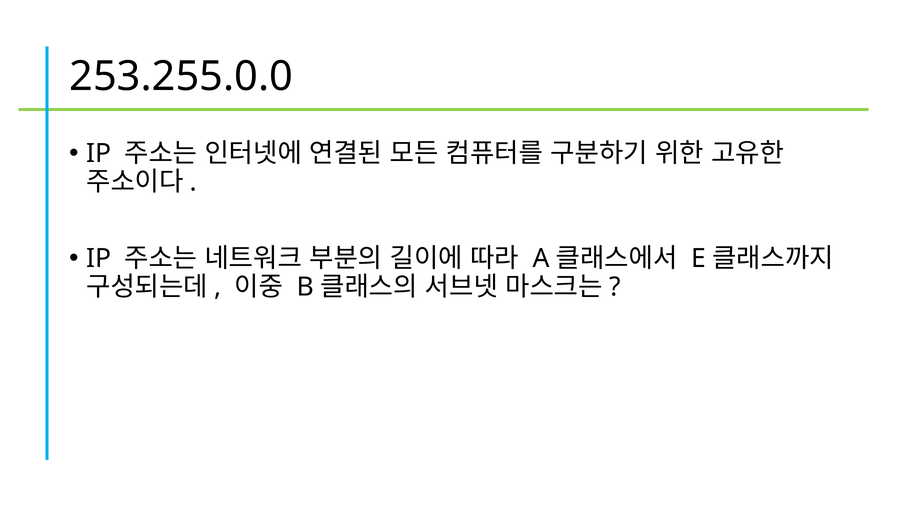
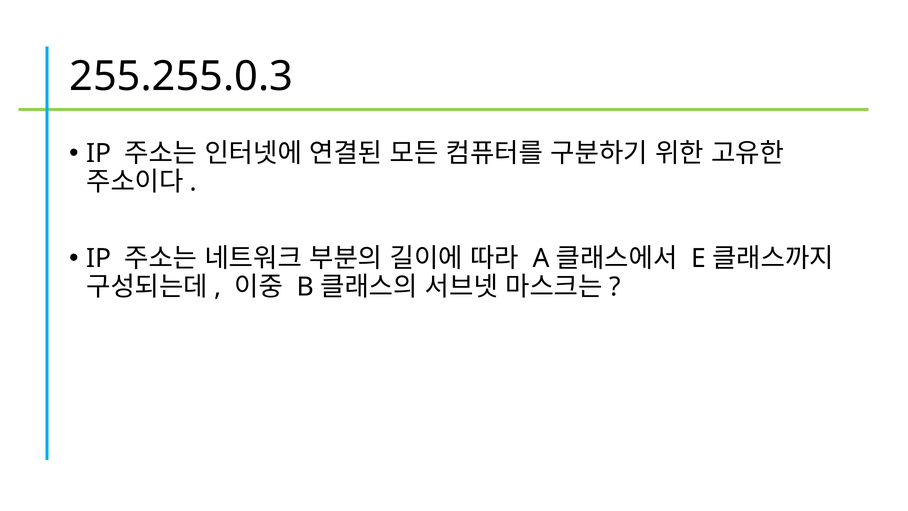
253.255.0.0: 253.255.0.0 -> 255.255.0.3 (181, 76)
